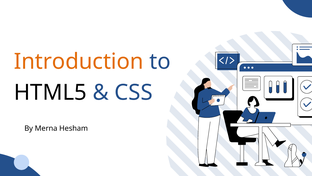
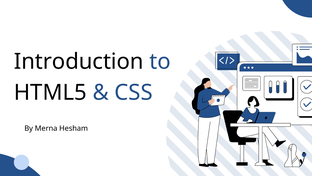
Introduction colour: orange -> black (79, 61)
